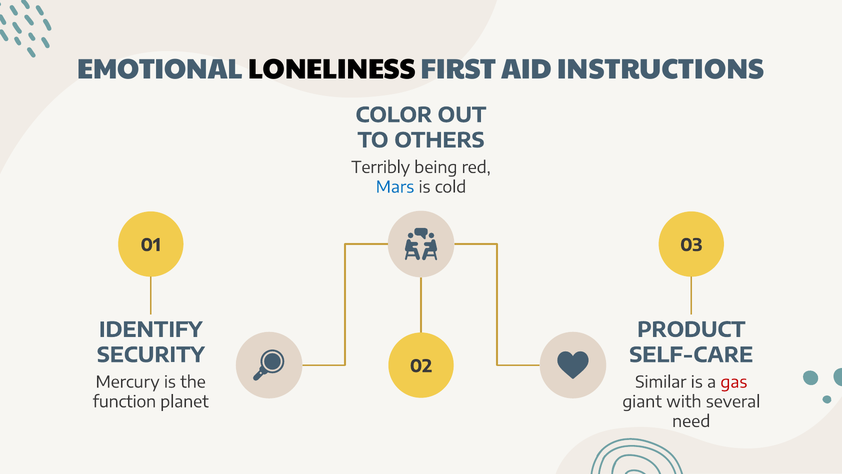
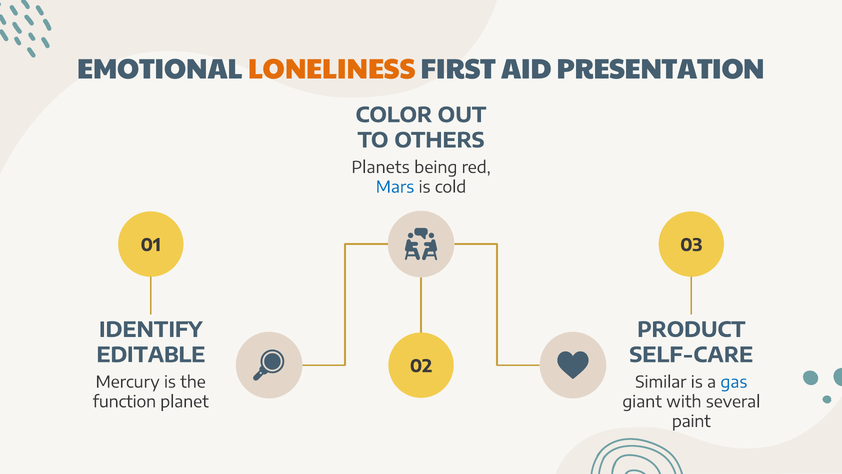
LONELINESS colour: black -> orange (332, 69)
INSTRUCTIONS: INSTRUCTIONS -> PRESENTATION (661, 69)
Terribly: Terribly -> Planets (381, 167)
SECURITY: SECURITY -> EDITABLE (151, 355)
gas colour: red -> blue (734, 382)
need: need -> paint (691, 421)
